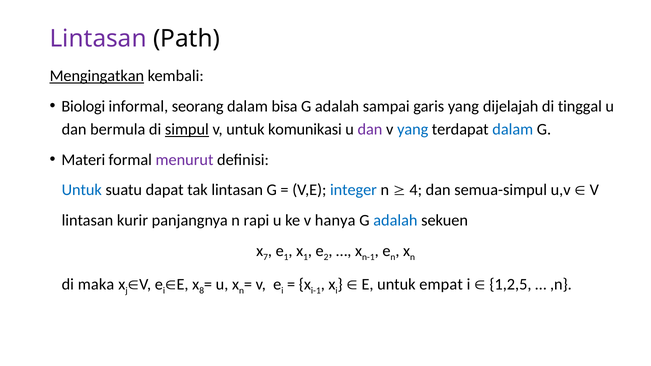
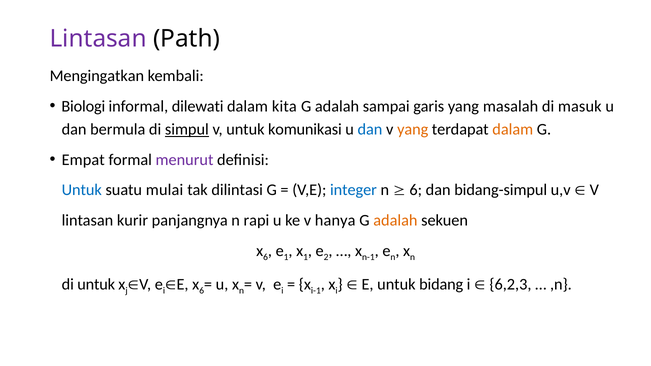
Mengingatkan underline: present -> none (97, 76)
seorang: seorang -> dilewati (198, 106)
bisa: bisa -> kita (284, 106)
dijelajah: dijelajah -> masalah (511, 106)
tinggal: tinggal -> masuk (580, 106)
dan colour: purple -> blue (370, 130)
yang colour: blue -> orange (413, 130)
dalam colour: blue -> orange (513, 130)
Materi: Materi -> Empat (83, 160)
dapat: dapat -> mulai (165, 190)
tak lintasan: lintasan -> dilintasi (237, 190)
4: 4 -> 6 (416, 190)
semua-simpul: semua-simpul -> bidang-simpul (501, 190)
adalah colour: blue -> orange (395, 220)
7: 7 -> 6 (266, 257)
di maka: maka -> untuk (96, 284)
8: 8 -> 6 (202, 291)
empat: empat -> bidang (441, 284)
1,2,5: 1,2,5 -> 6,2,3 (510, 284)
